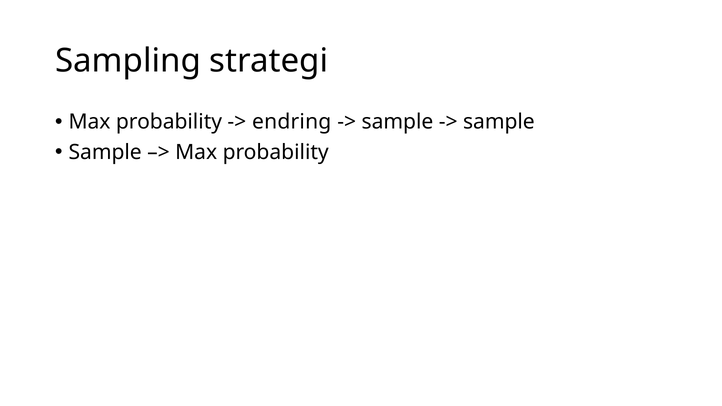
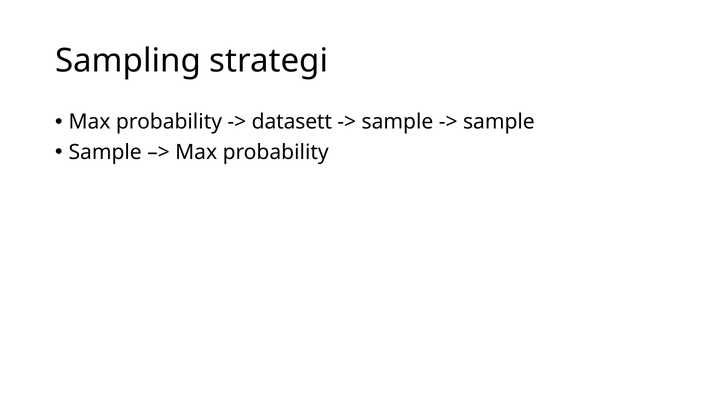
endring: endring -> datasett (292, 122)
